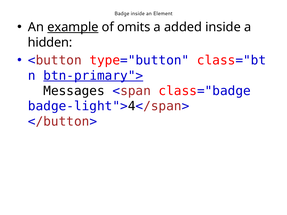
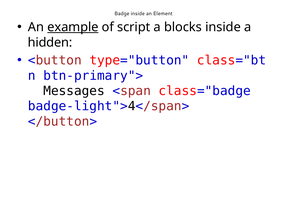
omits: omits -> script (134, 27)
added: added -> blocks (183, 27)
btn-primary"> underline: present -> none (93, 76)
